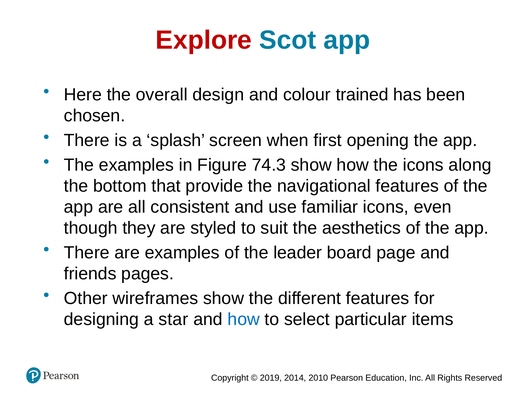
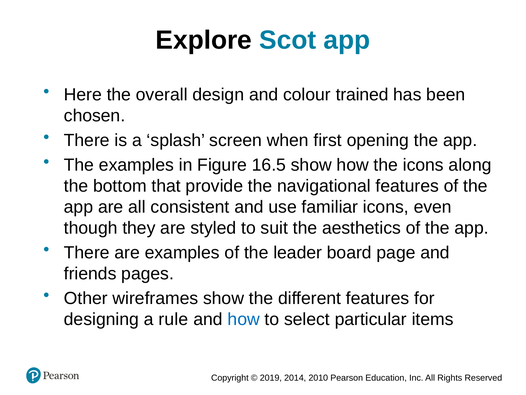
Explore colour: red -> black (204, 40)
74.3: 74.3 -> 16.5 (269, 165)
star: star -> rule (173, 319)
